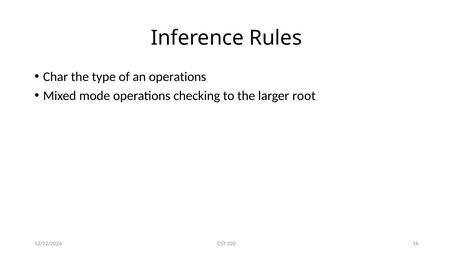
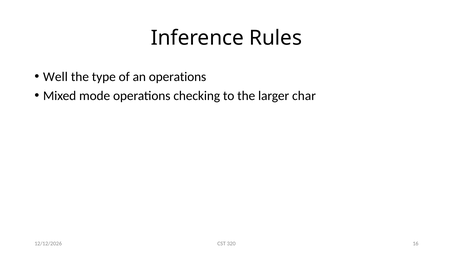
Char: Char -> Well (55, 77)
root: root -> char (304, 96)
